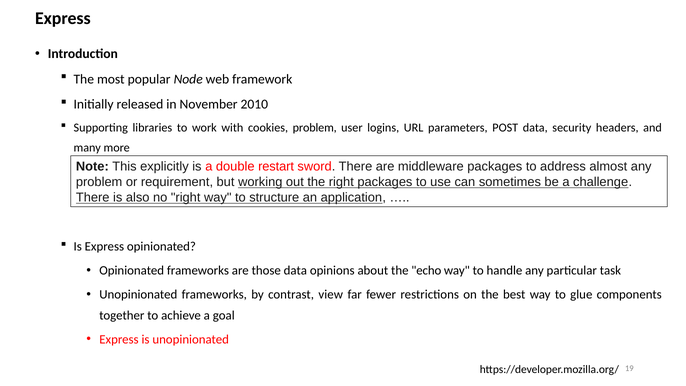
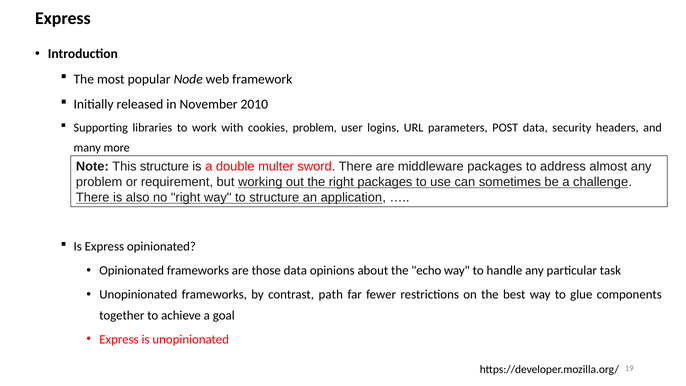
This explicitly: explicitly -> structure (164, 167)
restart: restart -> multer (276, 167)
view: view -> path (331, 295)
